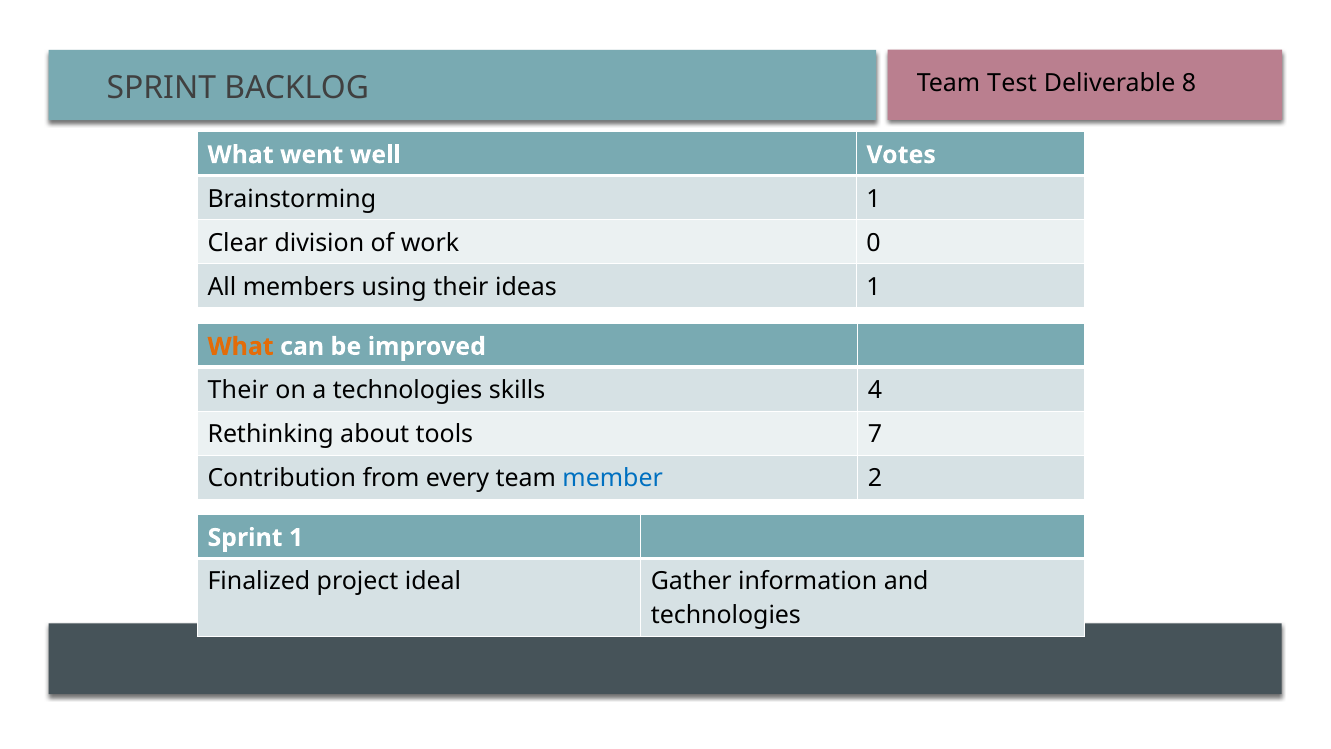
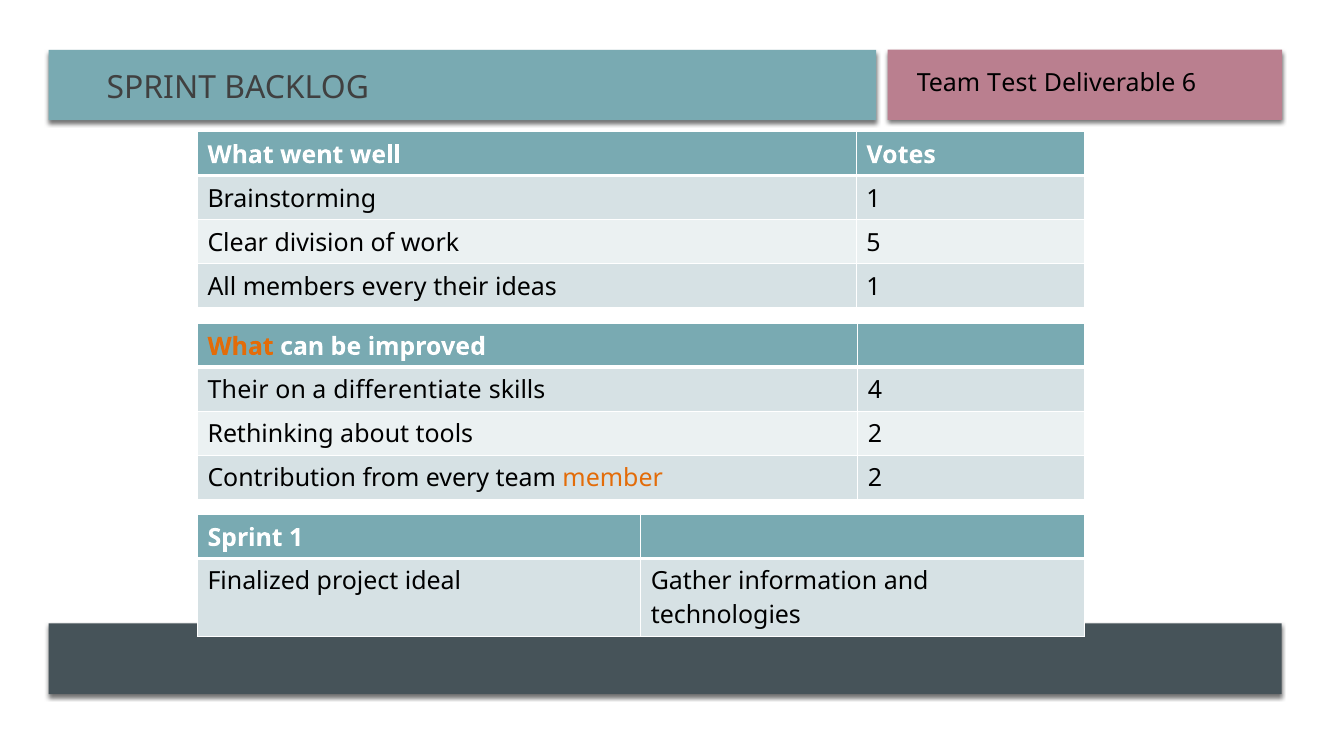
8: 8 -> 6 (1189, 83)
0: 0 -> 5 (874, 243)
members using: using -> every (394, 287)
a technologies: technologies -> differentiate (407, 390)
tools 7: 7 -> 2 (875, 434)
member colour: blue -> orange (613, 478)
